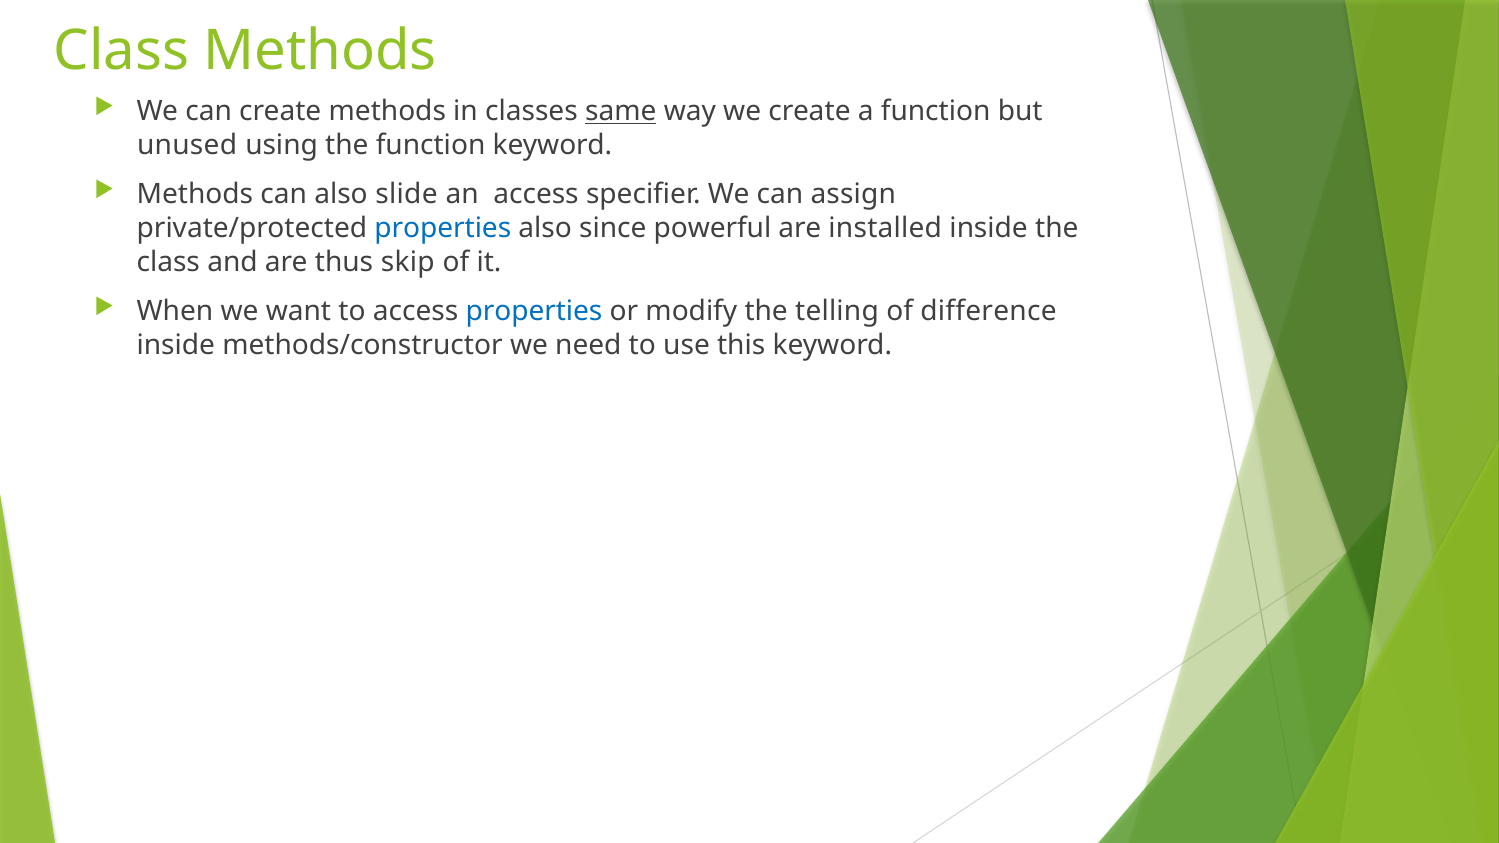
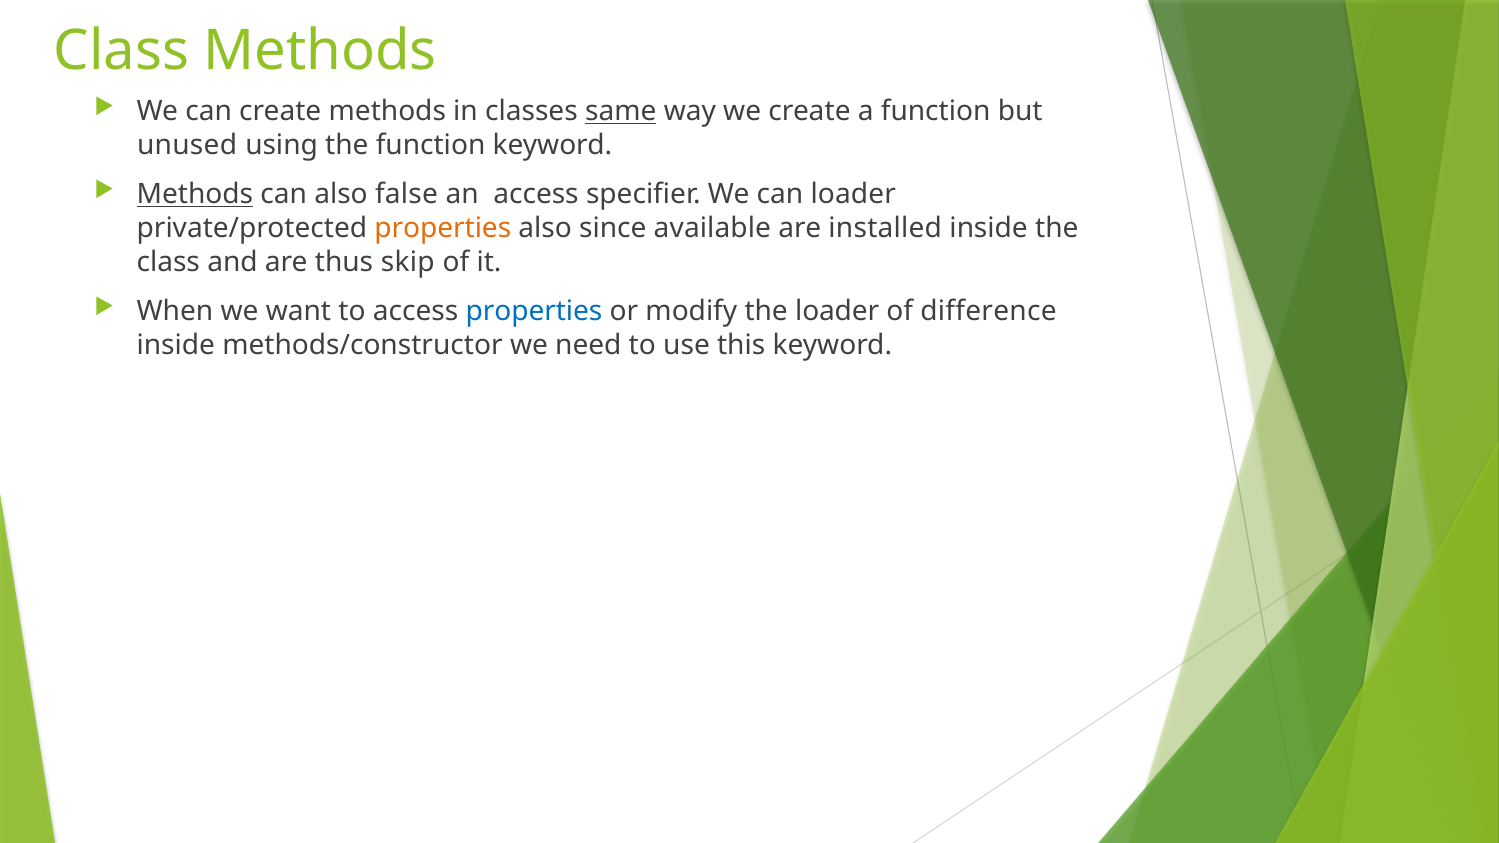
Methods underline: none -> present (195, 195)
slide: slide -> false (407, 195)
can assign: assign -> loader (853, 195)
properties colour: blue -> orange (443, 228)
powerful: powerful -> available (712, 228)
the telling: telling -> loader (837, 311)
